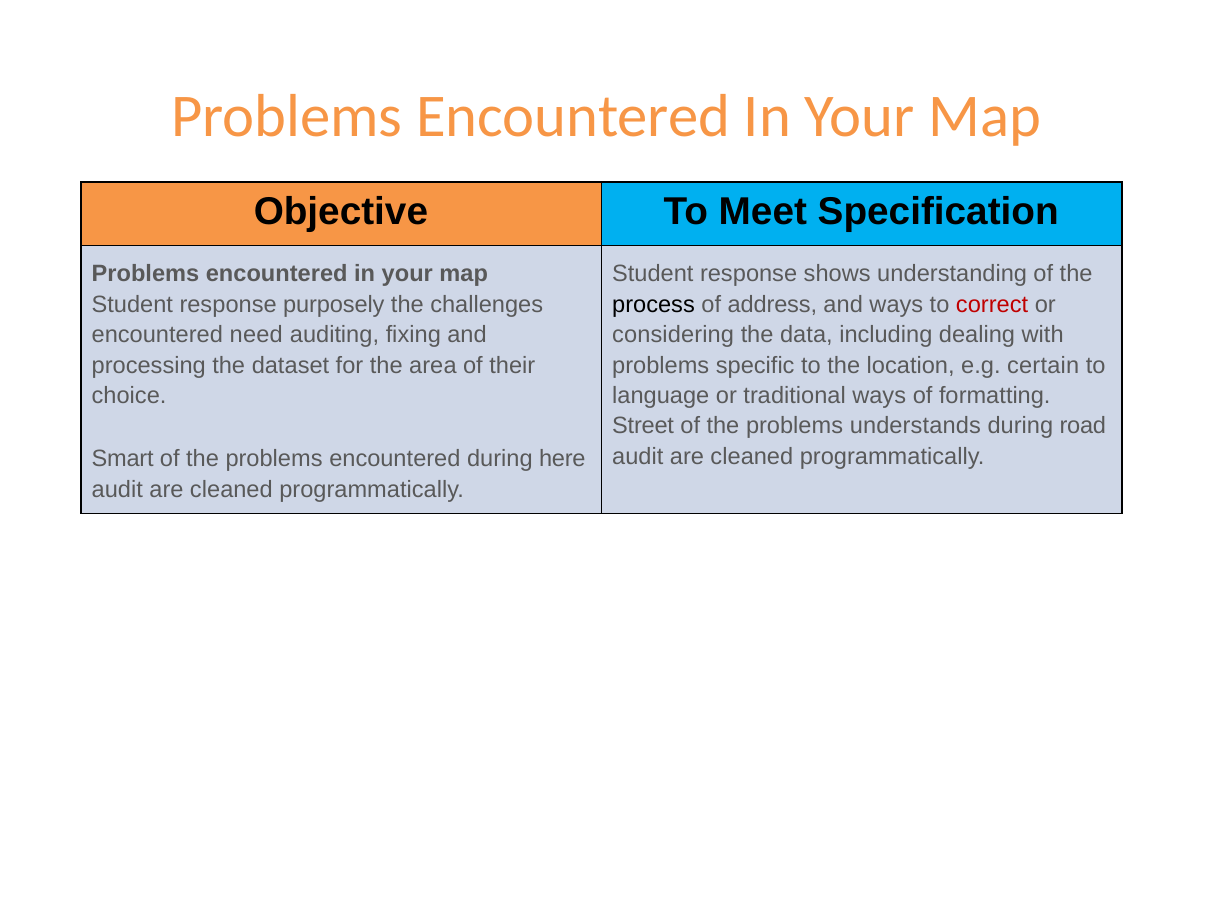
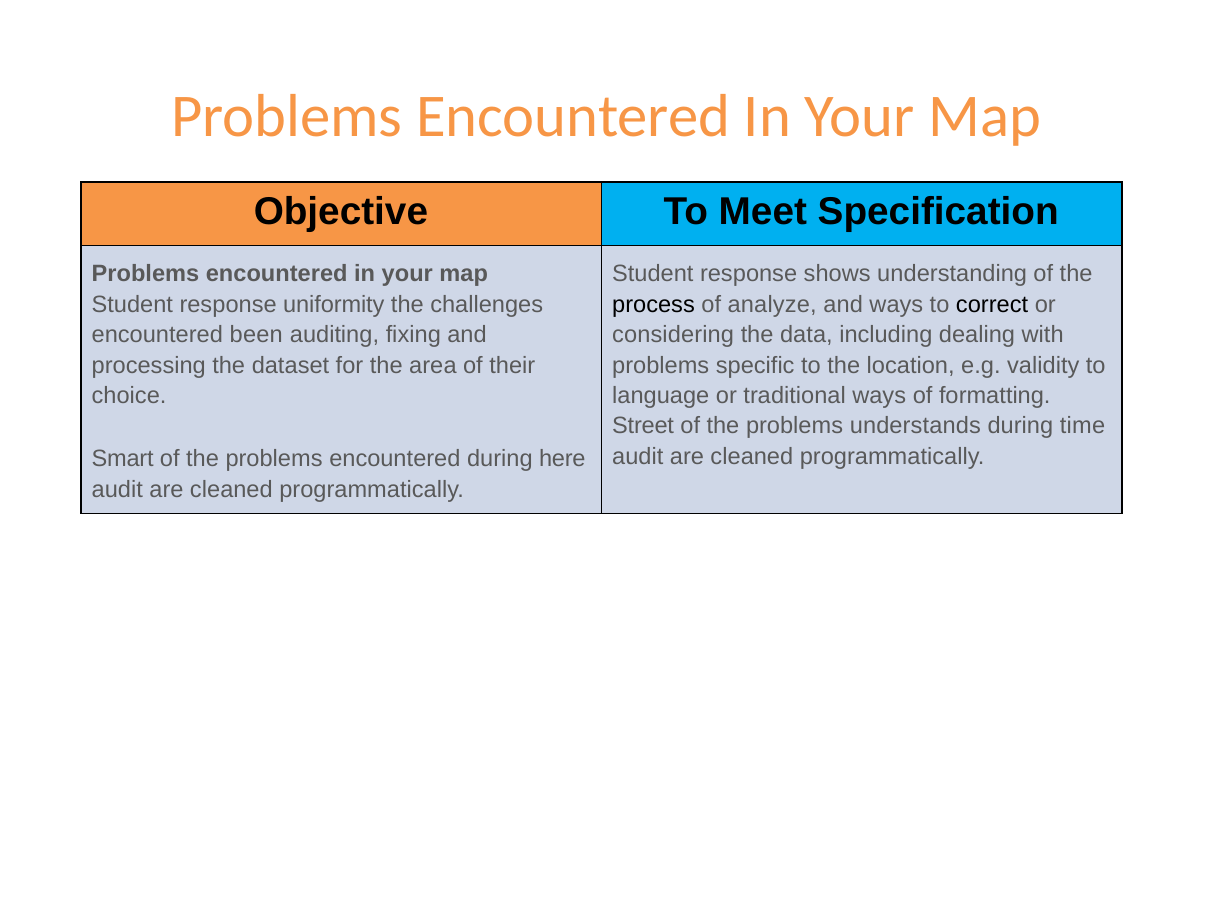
purposely: purposely -> uniformity (334, 304)
address: address -> analyze (772, 304)
correct colour: red -> black (992, 304)
need: need -> been (256, 335)
certain: certain -> validity (1043, 365)
road: road -> time (1083, 426)
